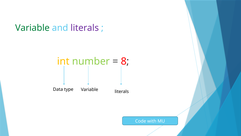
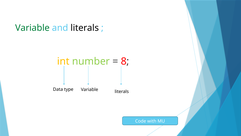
literals colour: purple -> black (85, 28)
